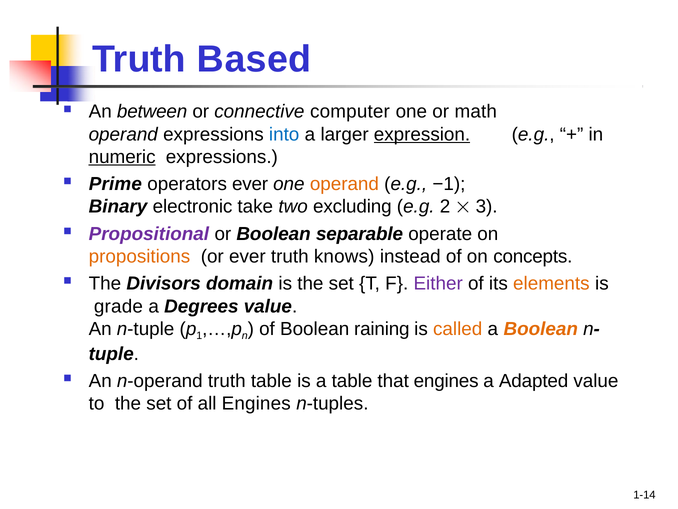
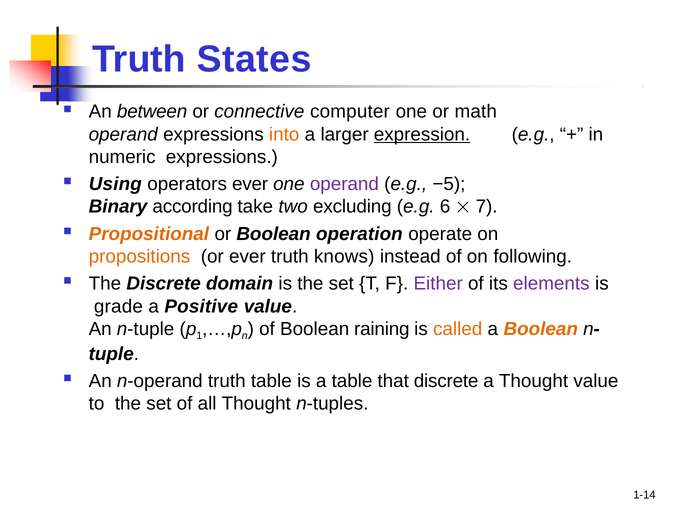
Based: Based -> States (254, 59)
into colour: blue -> orange (284, 134)
numeric underline: present -> none (122, 157)
Prime: Prime -> Using (115, 184)
operand colour: orange -> purple (344, 184)
−1: −1 -> −5 (449, 184)
electronic: electronic -> according (193, 207)
2: 2 -> 6 (445, 207)
3: 3 -> 7 (487, 207)
Propositional colour: purple -> orange (149, 234)
separable: separable -> operation (359, 234)
concepts: concepts -> following (533, 256)
The Divisors: Divisors -> Discrete (164, 283)
elements colour: orange -> purple (551, 283)
Degrees: Degrees -> Positive (201, 306)
that engines: engines -> discrete (446, 381)
a Adapted: Adapted -> Thought (534, 381)
all Engines: Engines -> Thought (256, 403)
